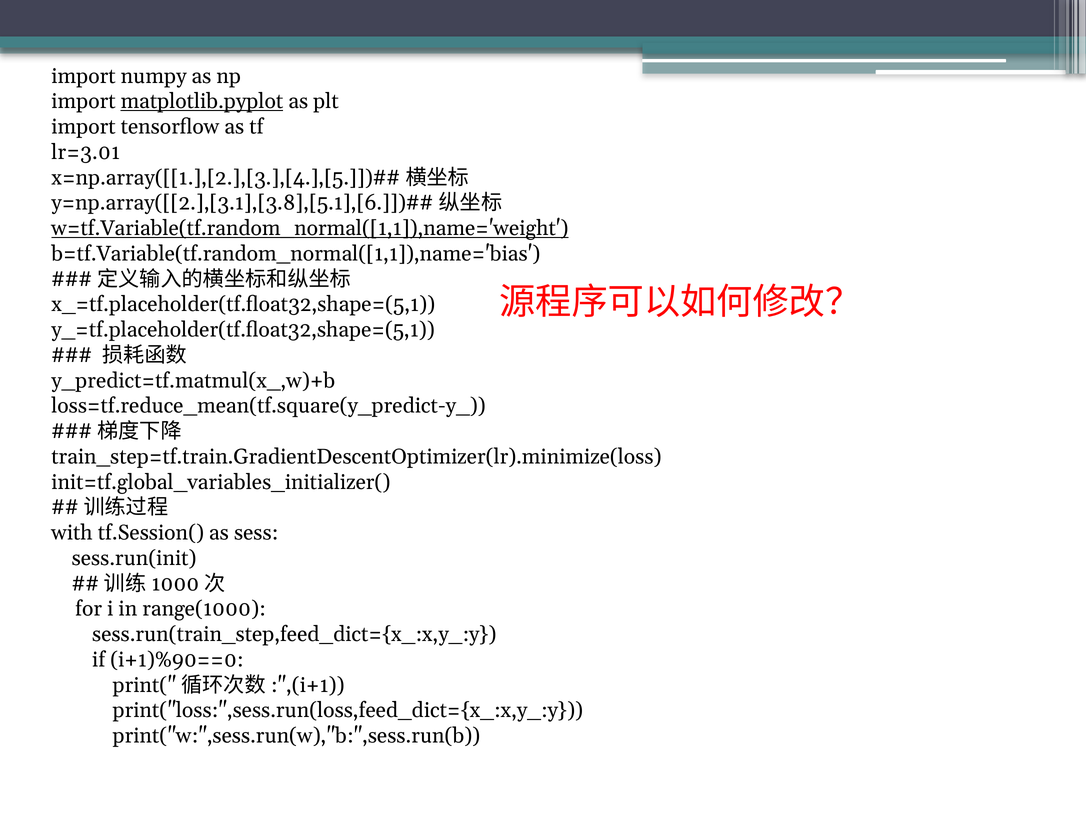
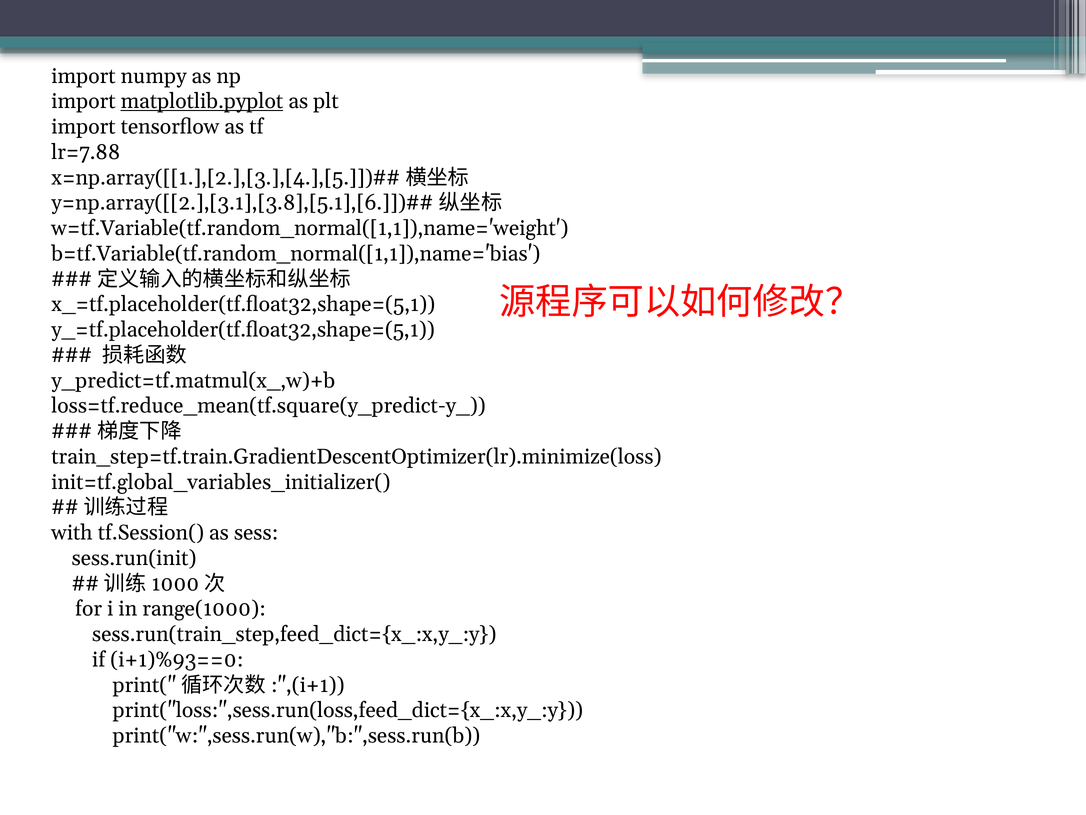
lr=3.01: lr=3.01 -> lr=7.88 (86, 152)
w=tf.Variable(tf.random_normal([1,1]),name='weight underline: present -> none (310, 228)
i+1)%90==0: i+1)%90==0 -> i+1)%93==0 (177, 659)
